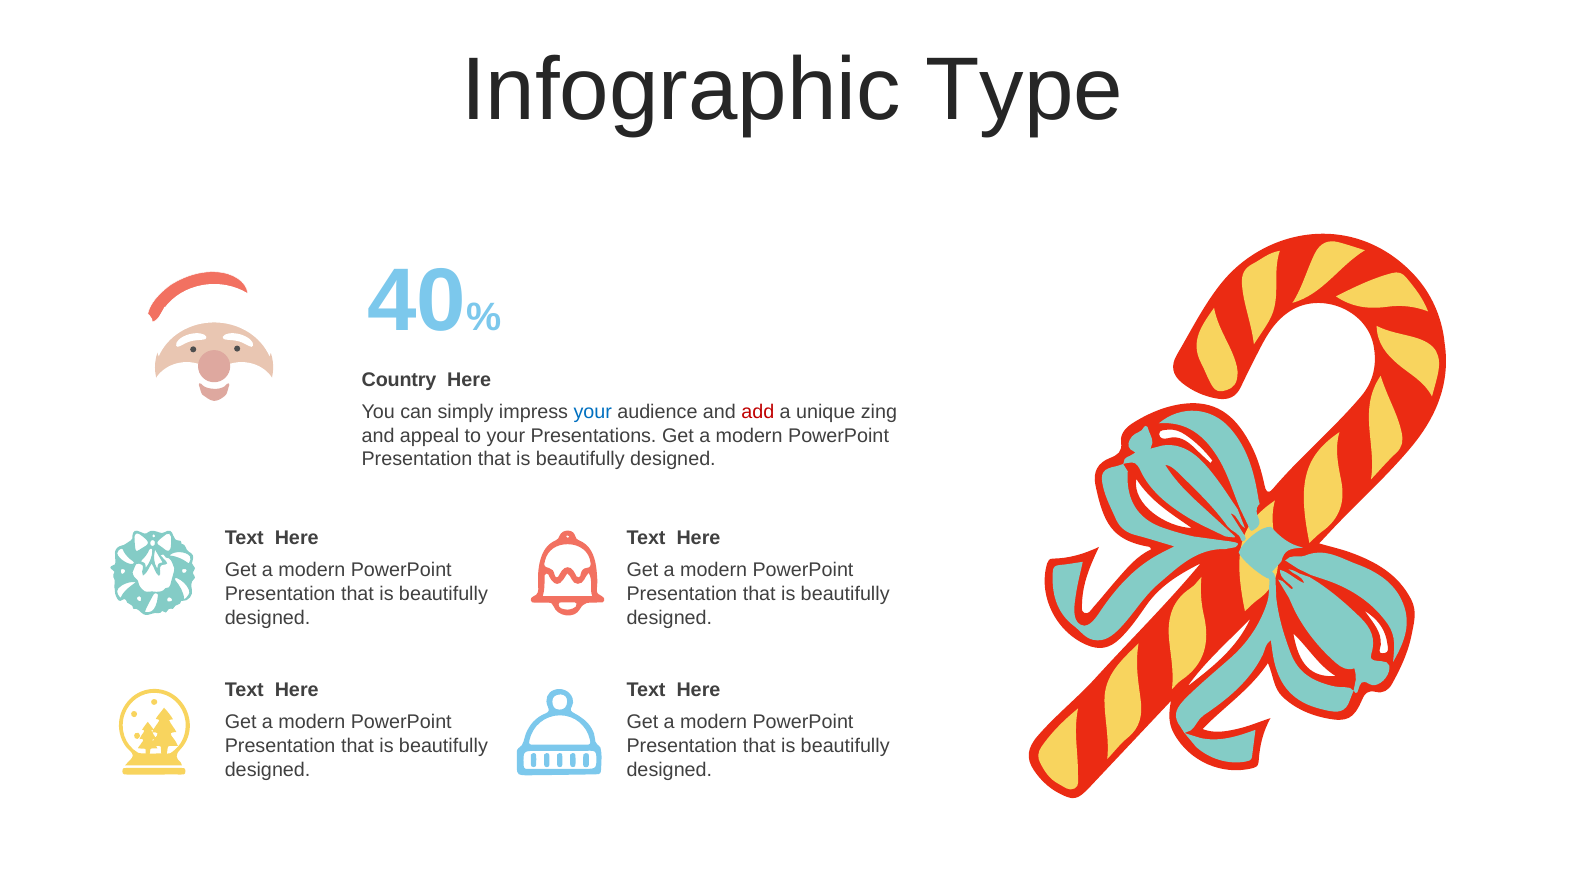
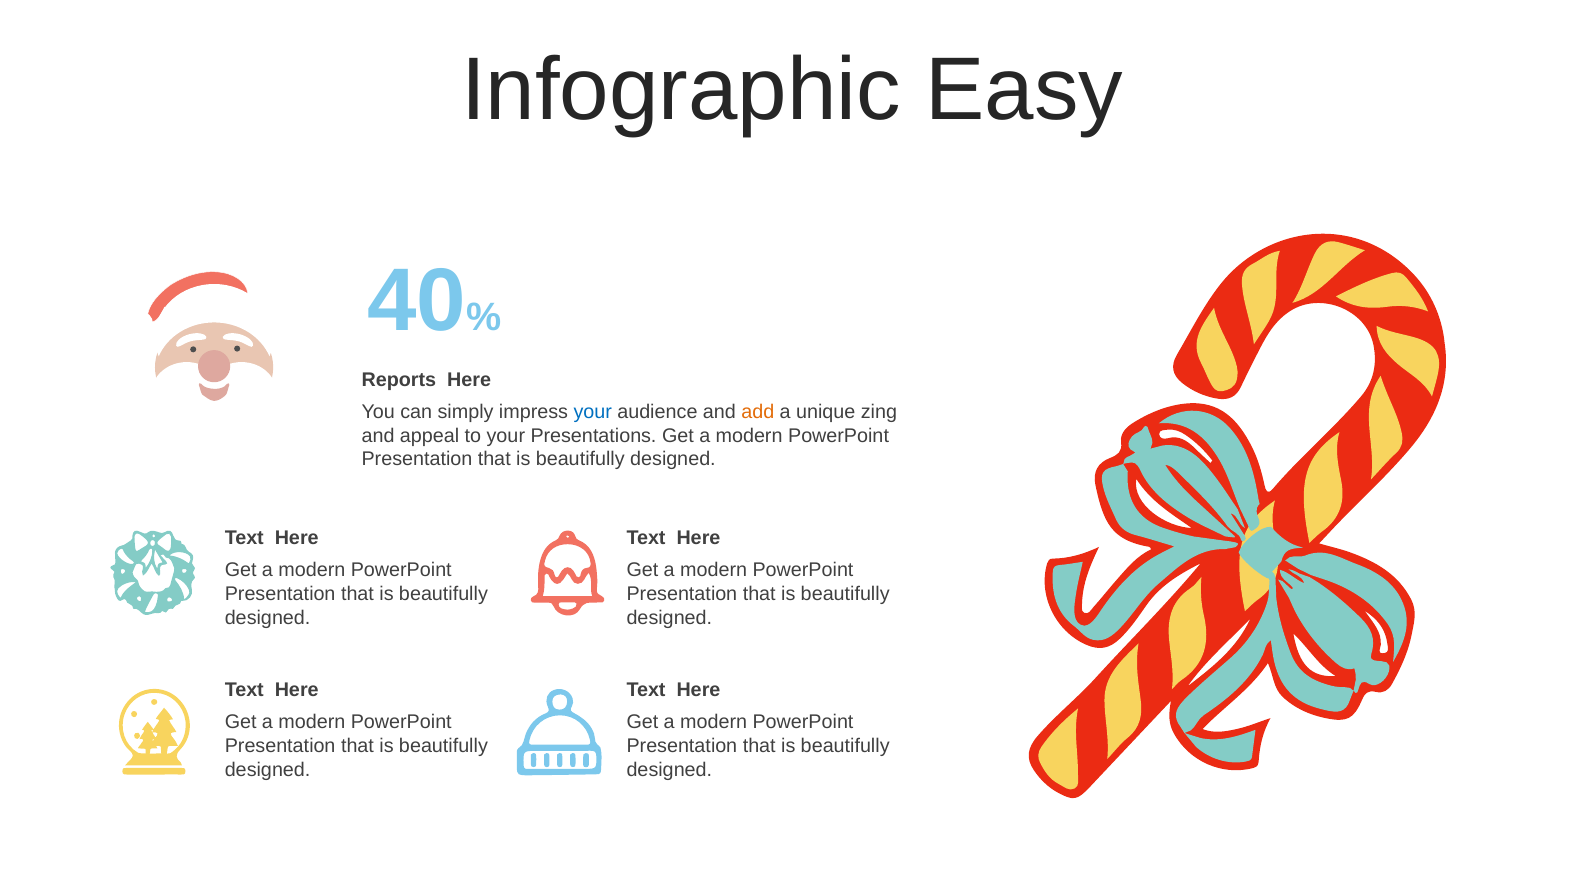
Type: Type -> Easy (1024, 90)
Country: Country -> Reports (399, 380)
add colour: red -> orange (758, 412)
